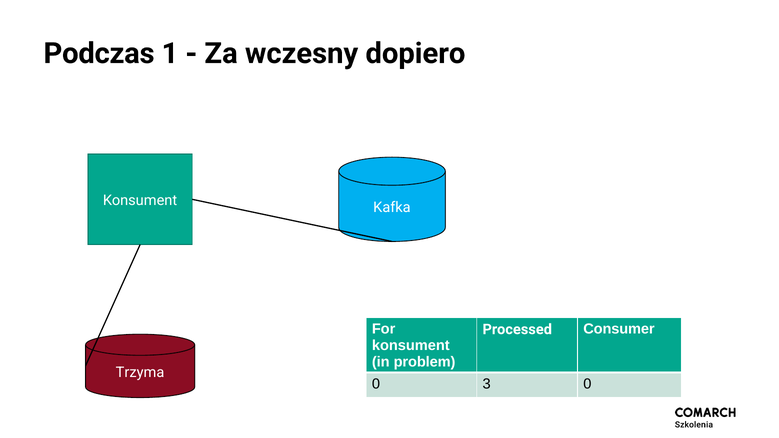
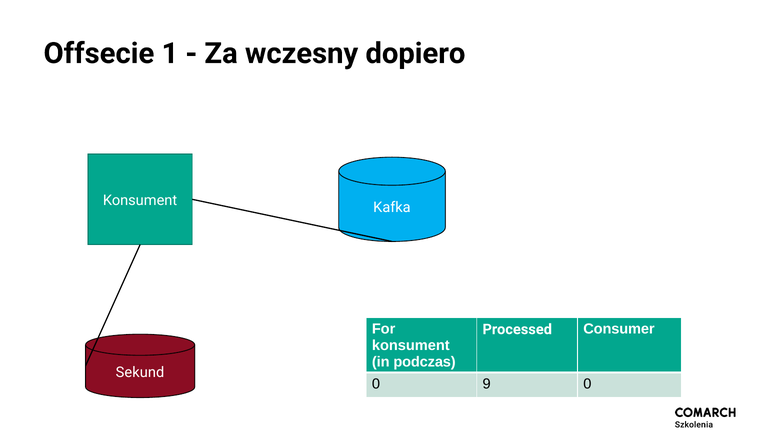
Podczas: Podczas -> Offsecie (99, 53)
problem: problem -> podczas (425, 362)
Trzyma: Trzyma -> Sekund (140, 372)
3: 3 -> 9 (487, 384)
